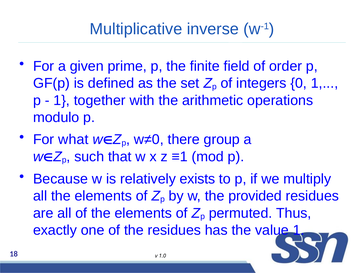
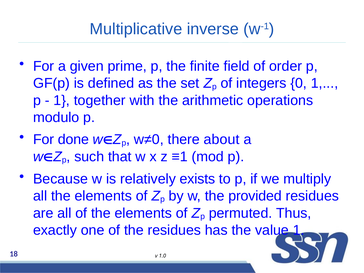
what: what -> done (73, 139)
group: group -> about (222, 139)
